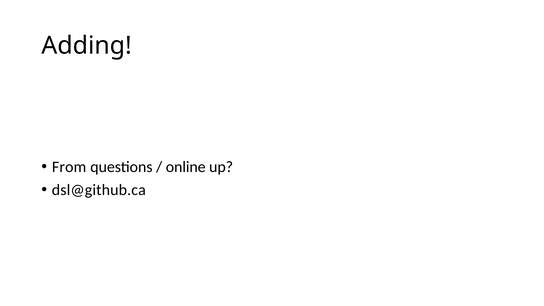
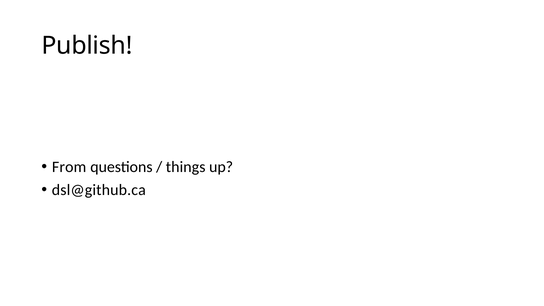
Adding: Adding -> Publish (87, 46)
online: online -> things (186, 167)
